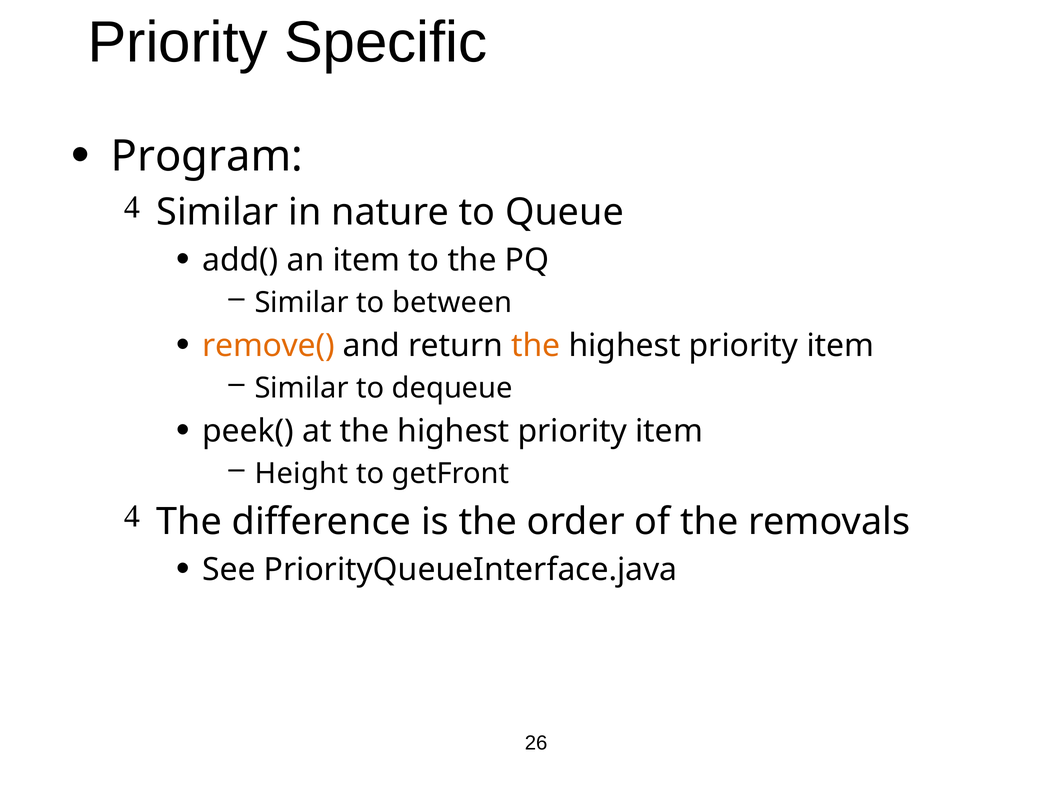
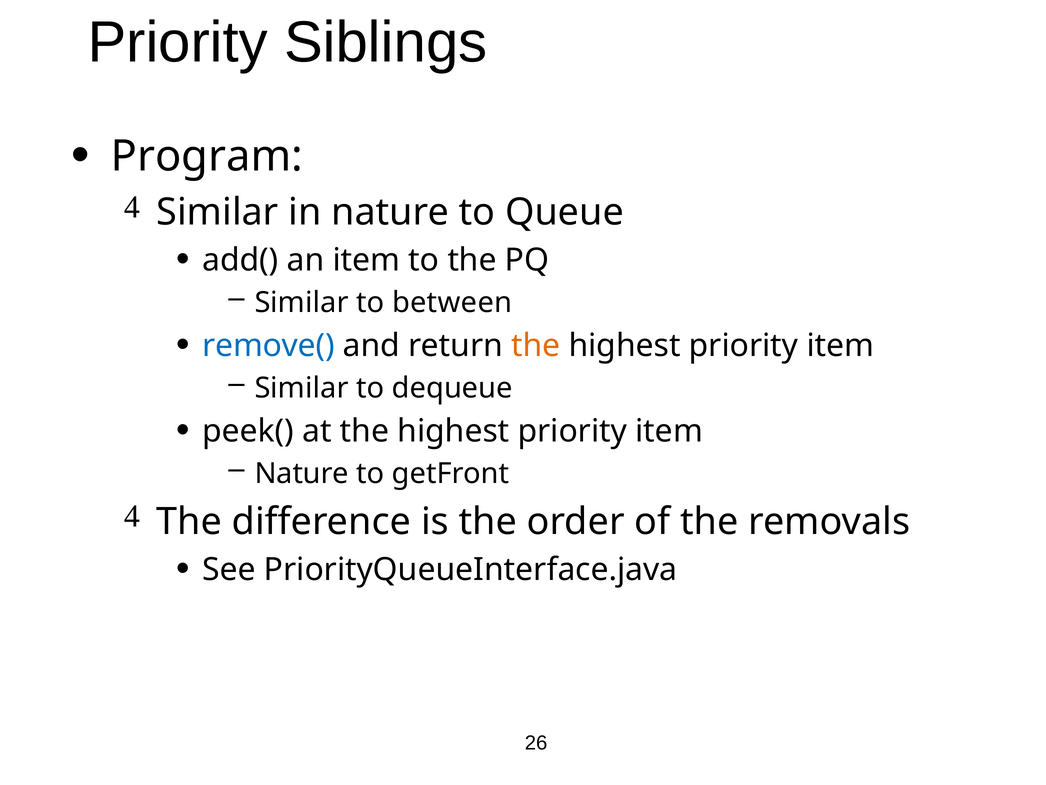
Specific: Specific -> Siblings (386, 43)
remove( colour: orange -> blue (268, 346)
Height: Height -> Nature (302, 473)
